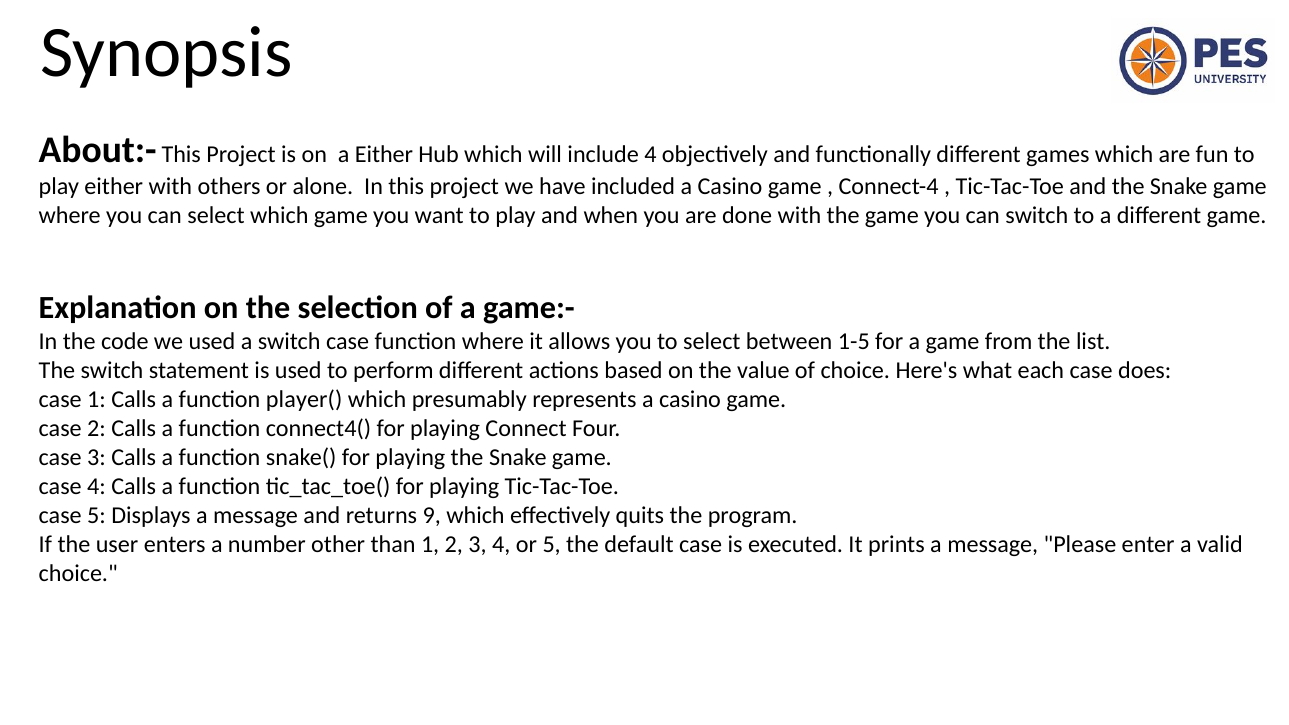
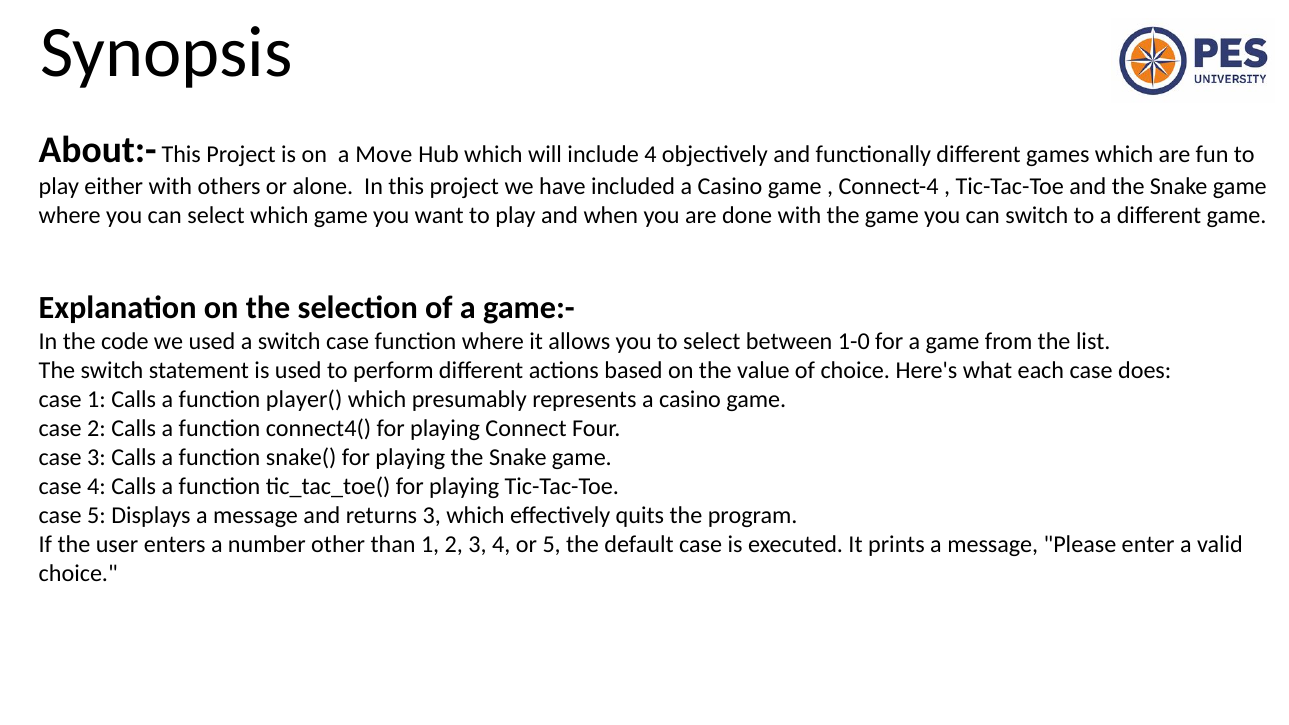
a Either: Either -> Move (384, 155)
1-5: 1-5 -> 1-0 (854, 341)
returns 9: 9 -> 3 (432, 515)
